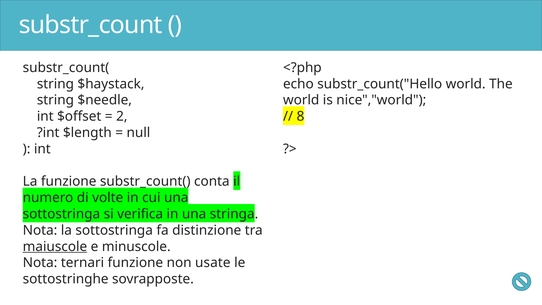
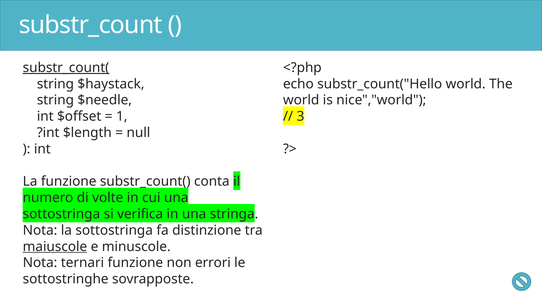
substr_count( underline: none -> present (66, 68)
2: 2 -> 1 (122, 116)
8: 8 -> 3 (301, 116)
usate: usate -> errori (213, 263)
